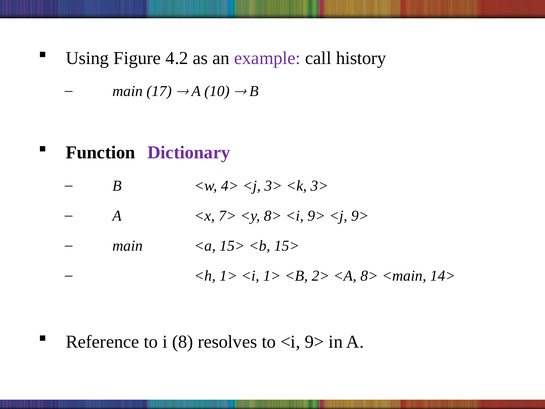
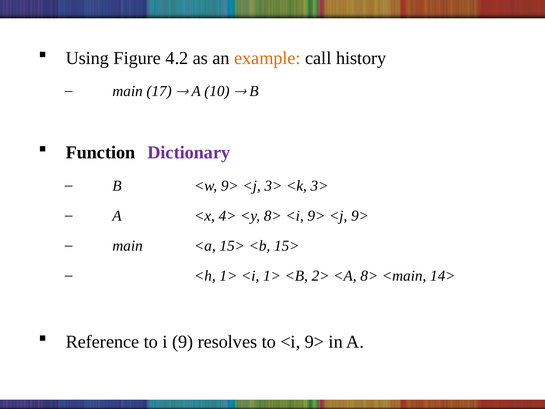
example colour: purple -> orange (267, 58)
<w 4>: 4> -> 9> (230, 186)
7>: 7> -> 4> (228, 216)
8: 8 -> 9 (183, 342)
